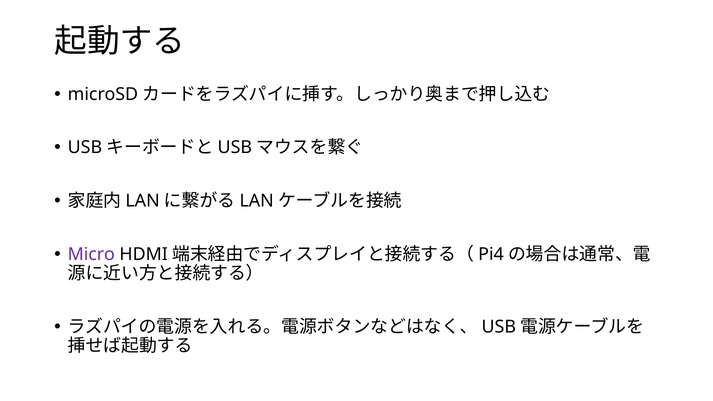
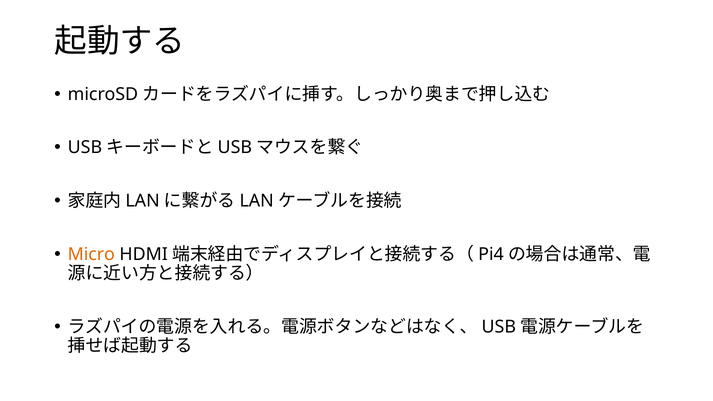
Micro colour: purple -> orange (91, 254)
